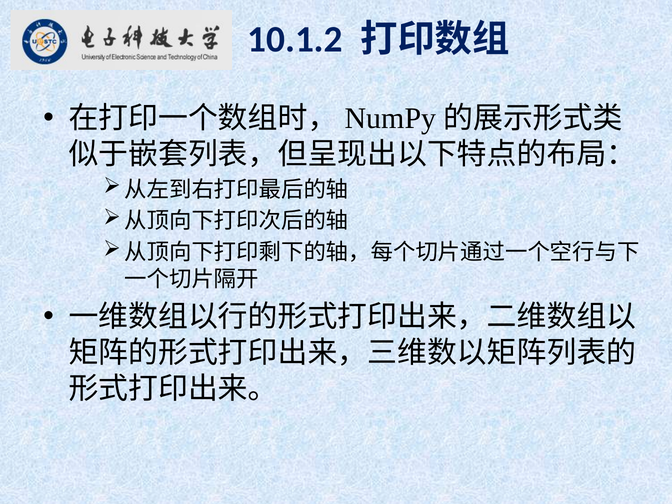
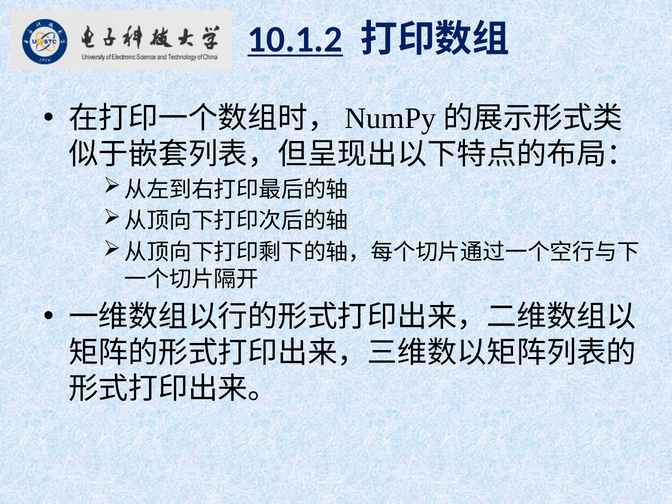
10.1.2 underline: none -> present (295, 40)
